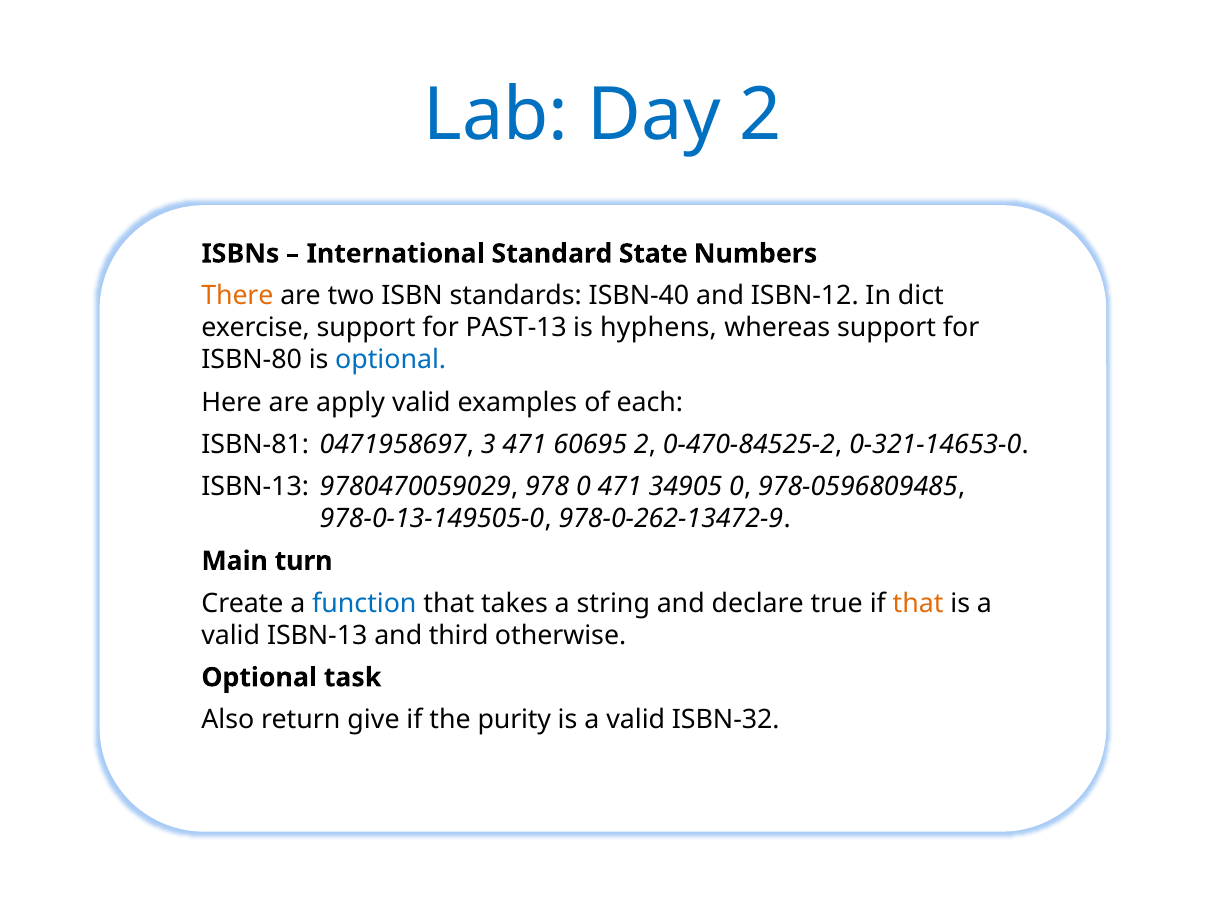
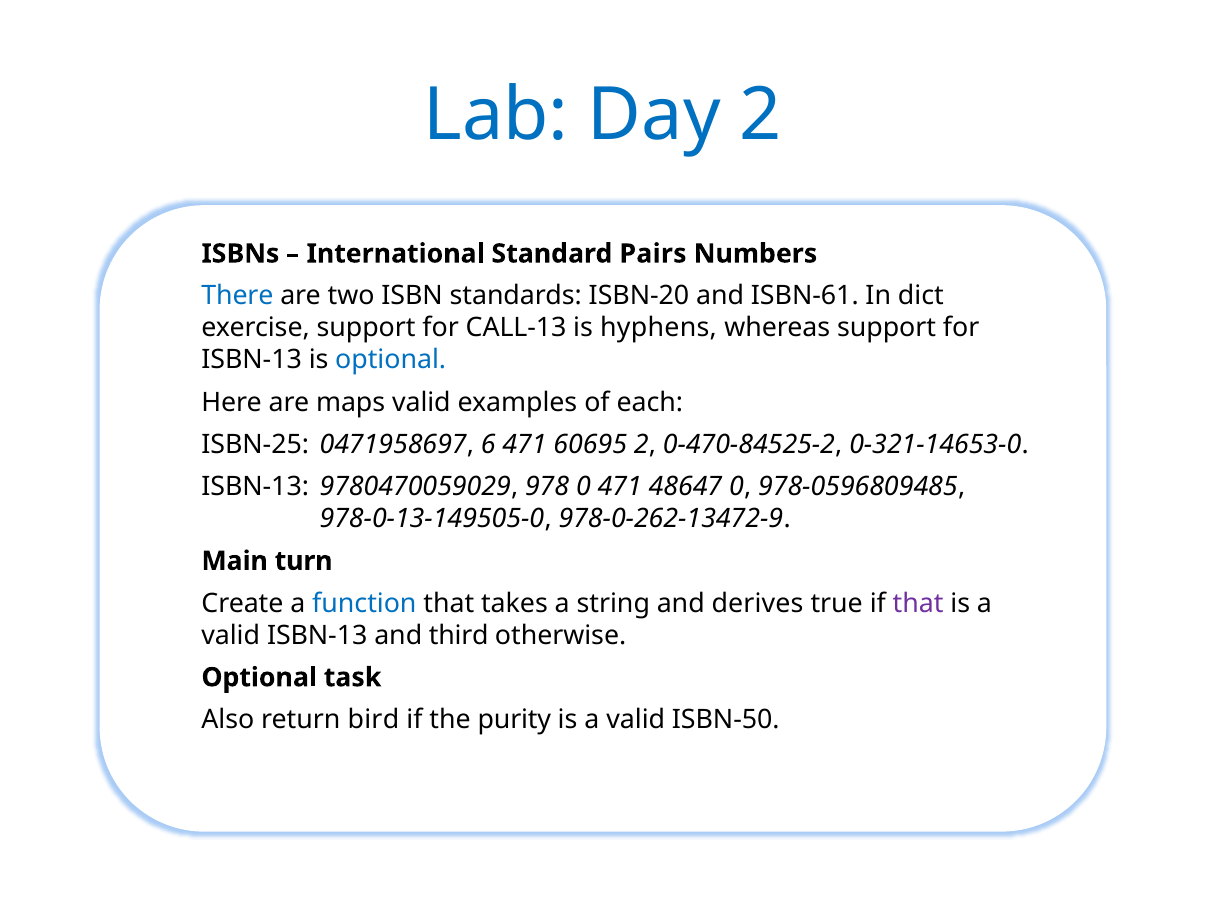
State: State -> Pairs (653, 254)
There colour: orange -> blue (237, 296)
ISBN-40: ISBN-40 -> ISBN-20 (639, 296)
ISBN-12: ISBN-12 -> ISBN-61 (805, 296)
PAST-13: PAST-13 -> CALL-13 (516, 328)
ISBN-80: ISBN-80 -> ISBN-13 (252, 360)
apply: apply -> maps (351, 403)
ISBN-81: ISBN-81 -> ISBN-25 (255, 445)
3: 3 -> 6 (488, 445)
34905: 34905 -> 48647 (685, 487)
declare: declare -> derives (758, 604)
that colour: orange -> purple (918, 604)
give: give -> bird (373, 720)
ISBN-32: ISBN-32 -> ISBN-50 (726, 720)
